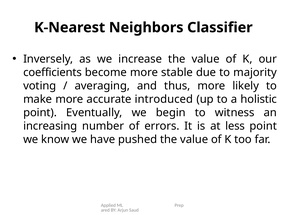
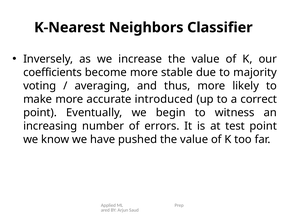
holistic: holistic -> correct (259, 99)
less: less -> test (235, 126)
